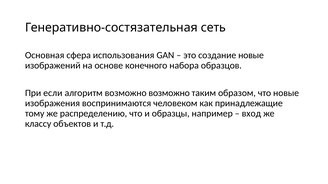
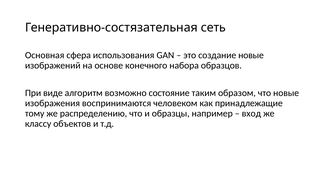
если: если -> виде (53, 93)
возможно возможно: возможно -> состояние (169, 93)
